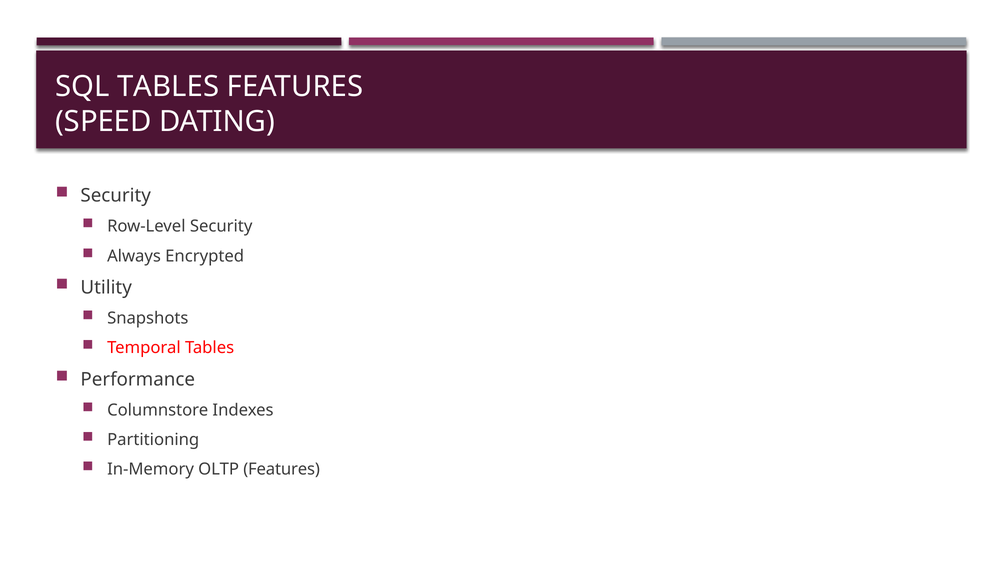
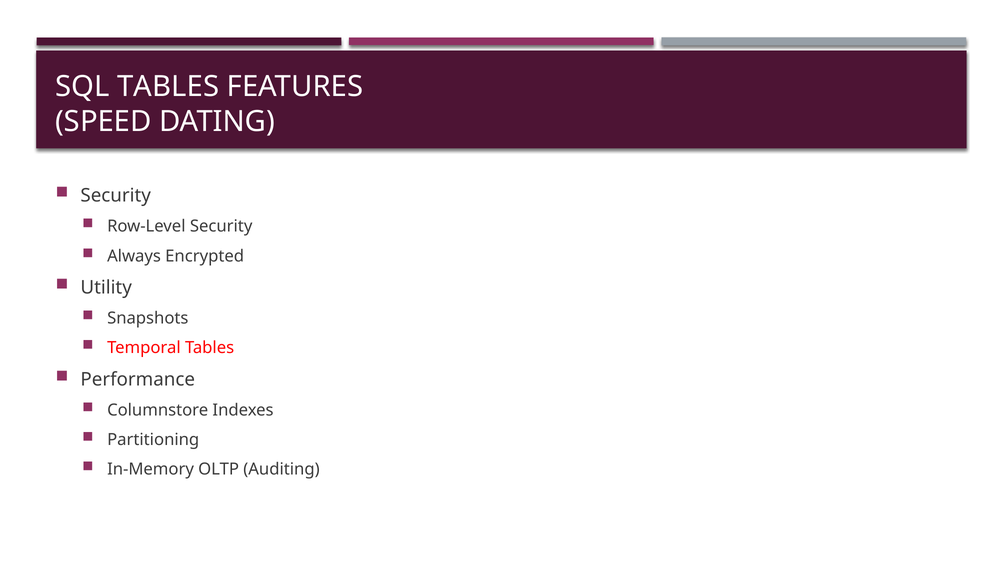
OLTP Features: Features -> Auditing (282, 470)
